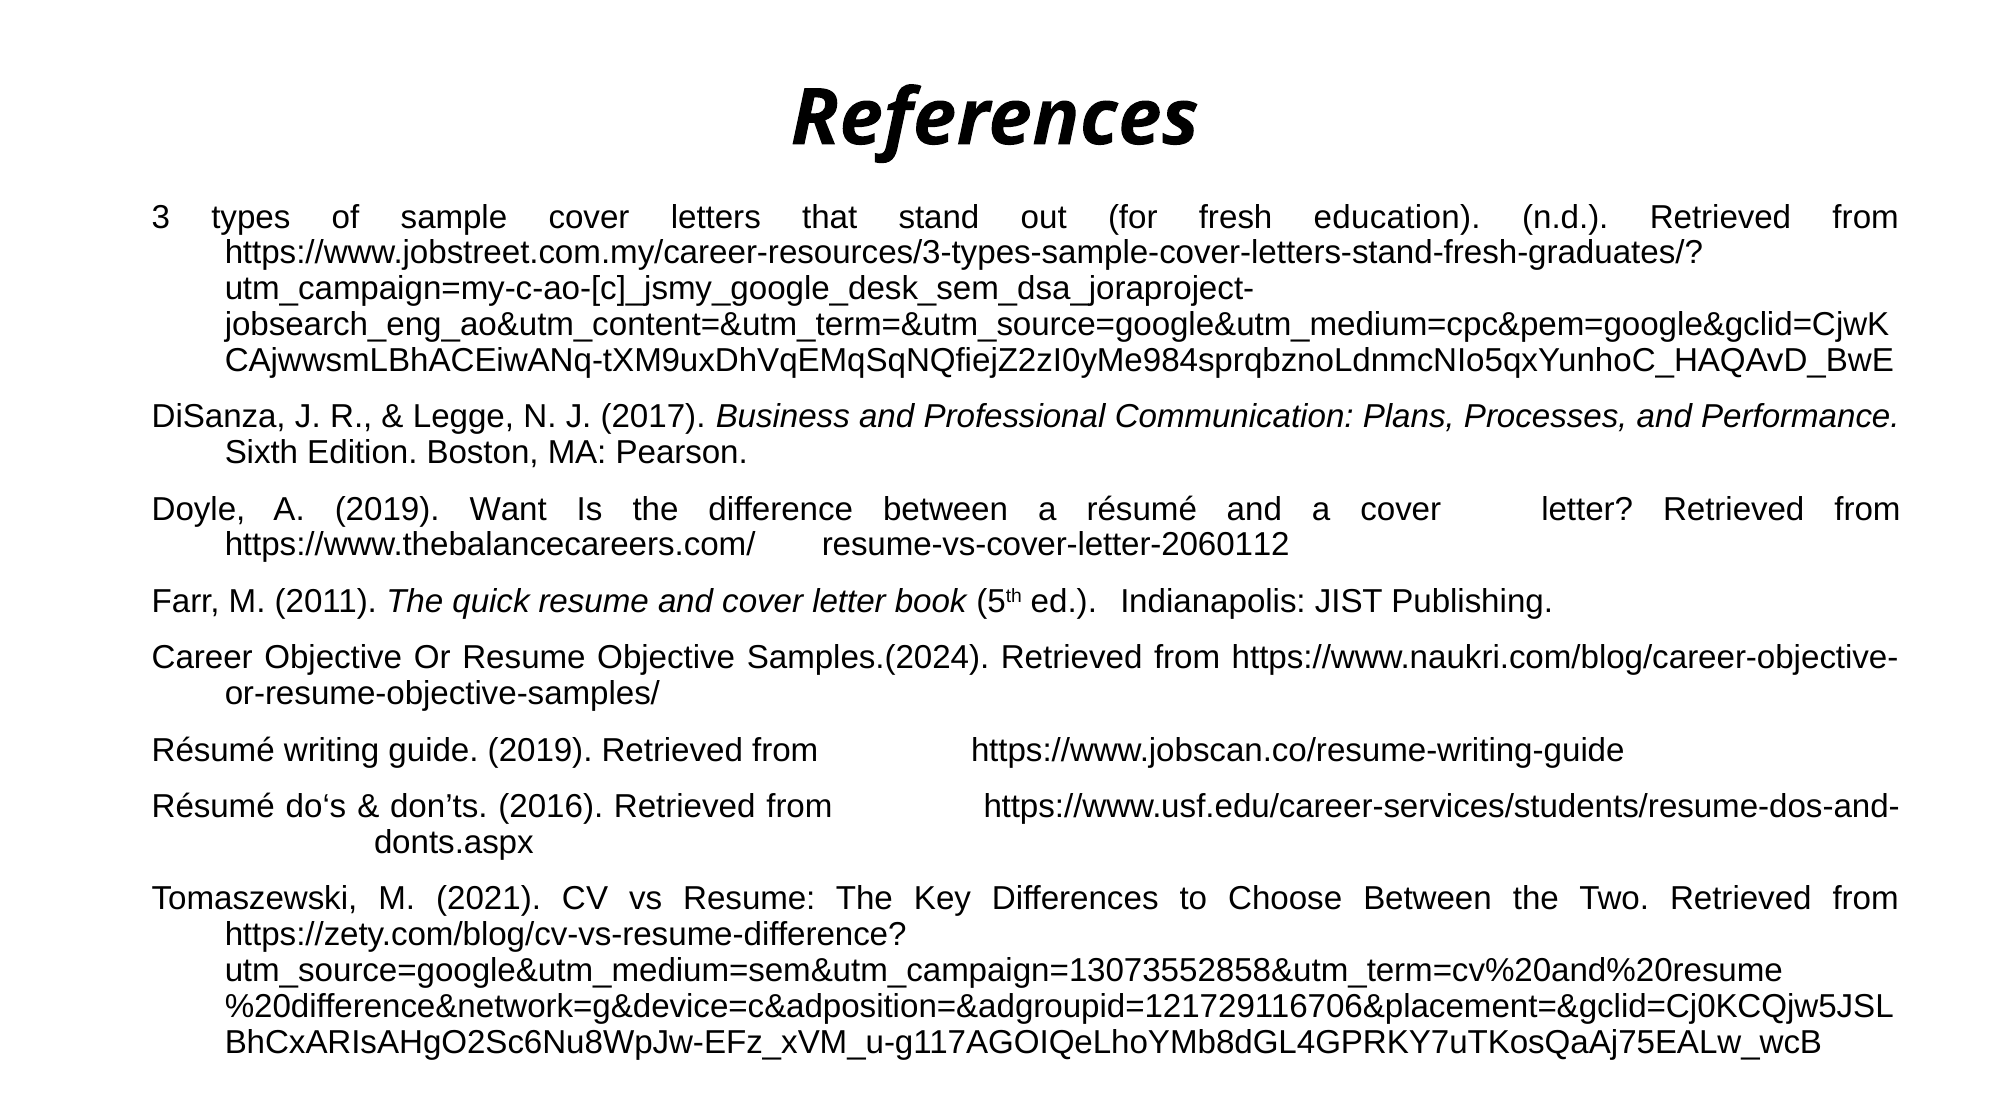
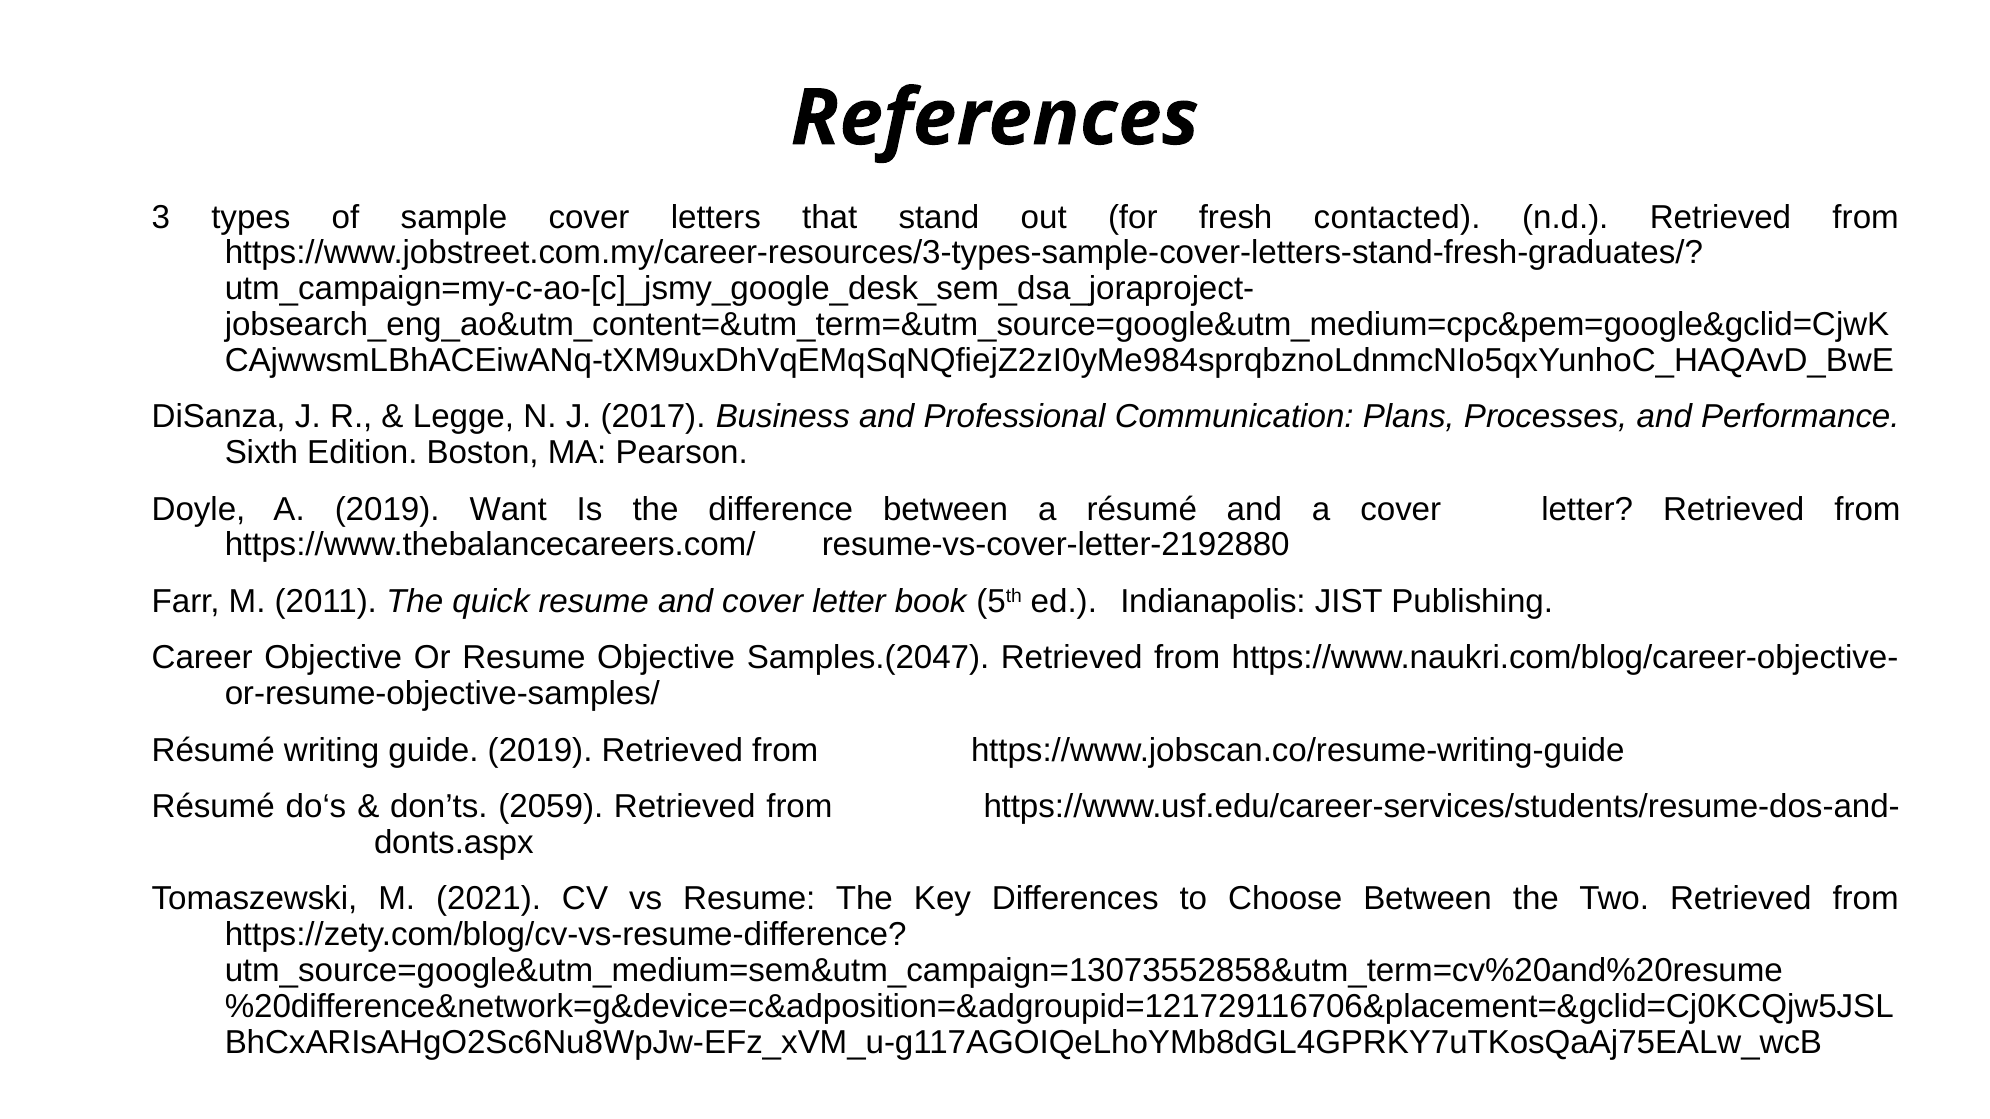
education: education -> contacted (1397, 217)
resume-vs-cover-letter-2060112: resume-vs-cover-letter-2060112 -> resume-vs-cover-letter-2192880 (1056, 545)
Samples.(2024: Samples.(2024 -> Samples.(2047 (868, 658)
2016: 2016 -> 2059 (551, 807)
